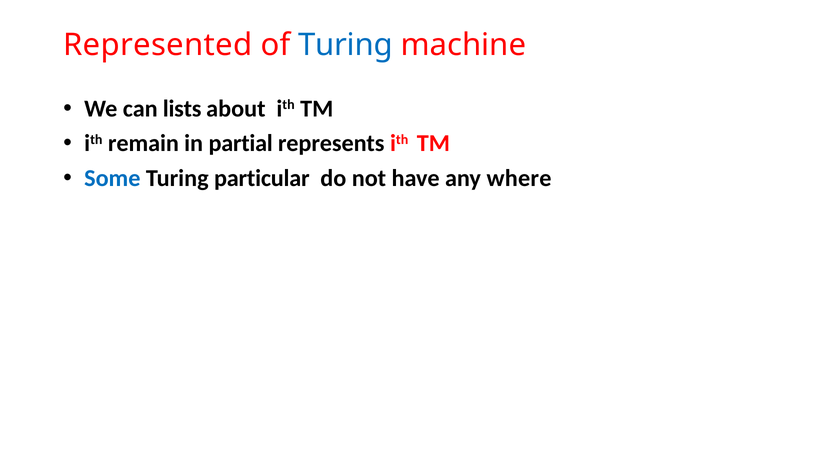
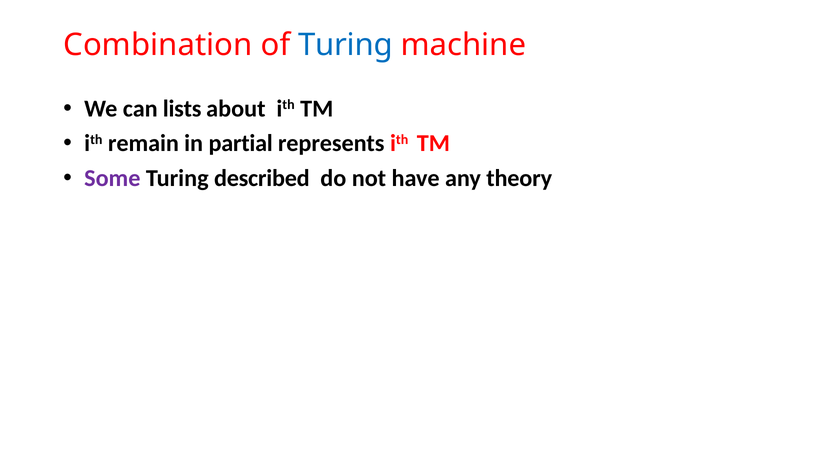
Represented: Represented -> Combination (158, 45)
Some colour: blue -> purple (112, 178)
particular: particular -> described (262, 178)
where: where -> theory (519, 178)
